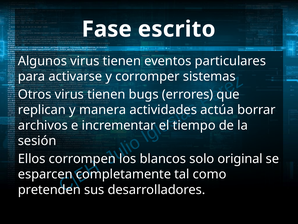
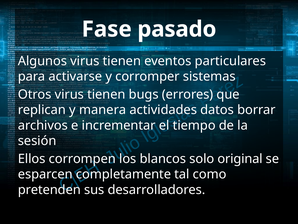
escrito: escrito -> pasado (177, 29)
actúa: actúa -> datos (217, 110)
